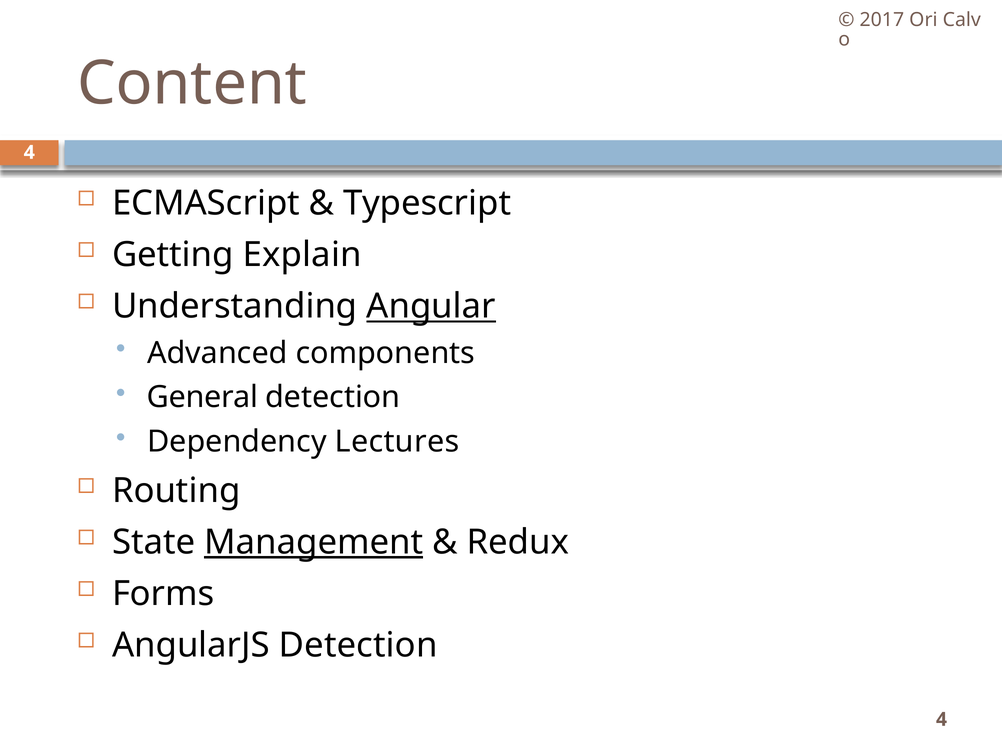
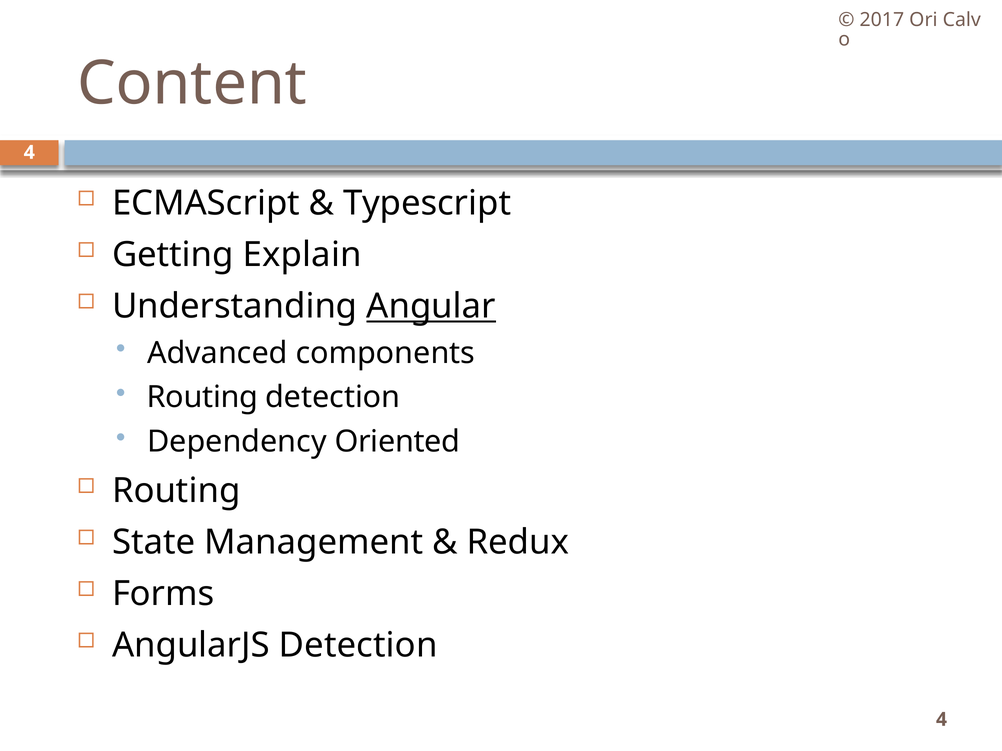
General: General -> Routing (202, 398)
Lectures: Lectures -> Oriented (397, 442)
Management underline: present -> none (314, 543)
